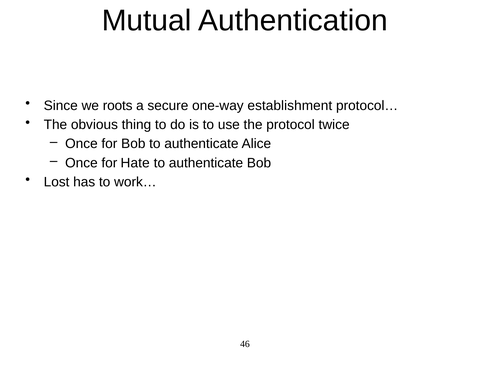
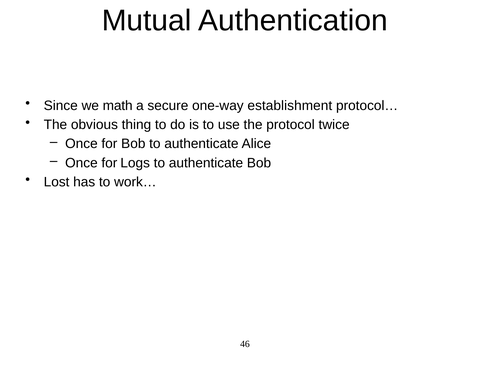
roots: roots -> math (118, 106)
Hate: Hate -> Logs (135, 163)
